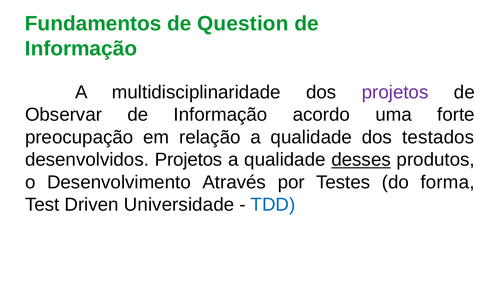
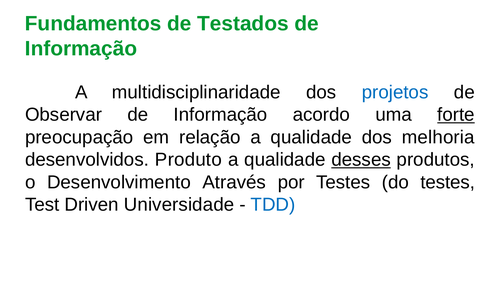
Question: Question -> Testados (243, 24)
projetos colour: purple -> blue (395, 92)
forte underline: none -> present (456, 115)
testados: testados -> melhoria (438, 137)
desenvolvidos Projetos: Projetos -> Produto (188, 160)
do forma: forma -> testes (448, 182)
